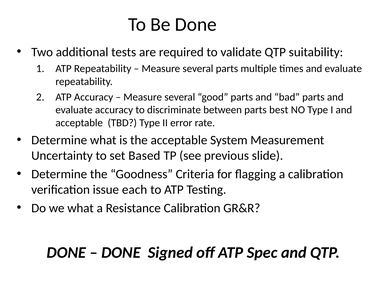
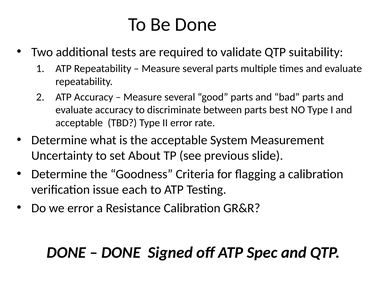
Based: Based -> About (144, 156)
we what: what -> error (81, 208)
